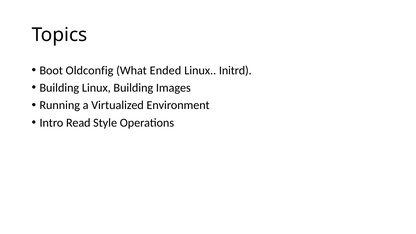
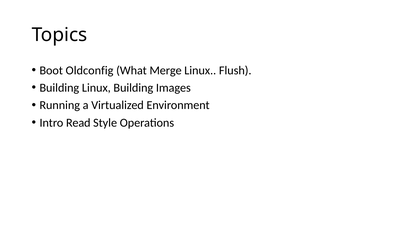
Ended: Ended -> Merge (166, 70)
Initrd: Initrd -> Flush (235, 70)
